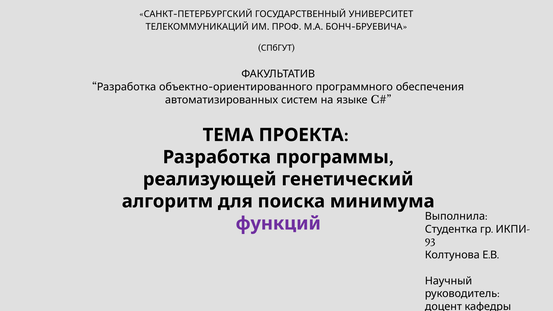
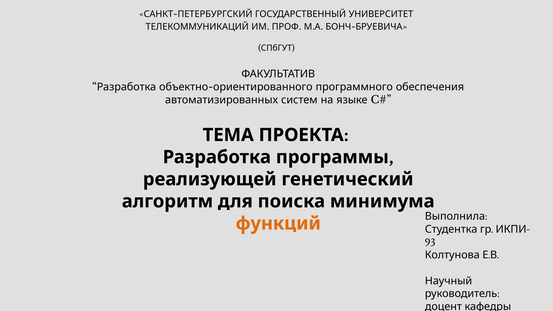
функций colour: purple -> orange (278, 223)
